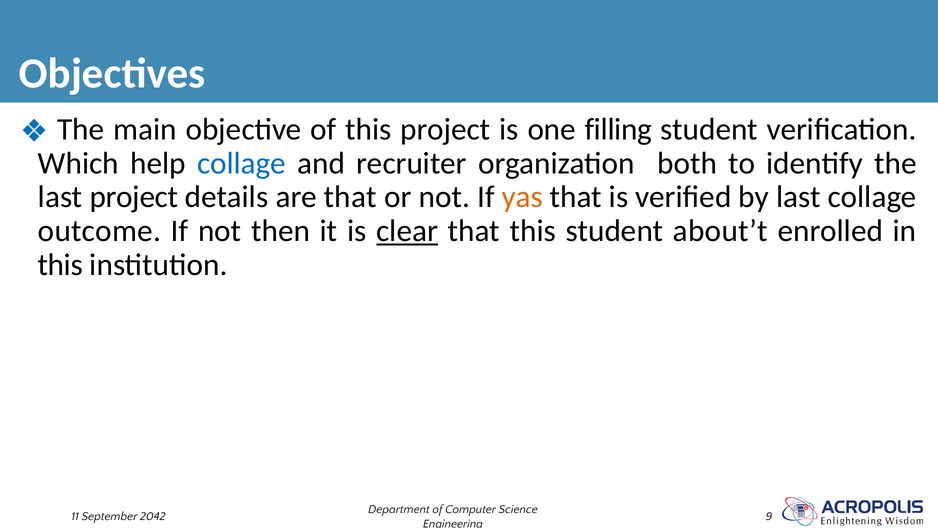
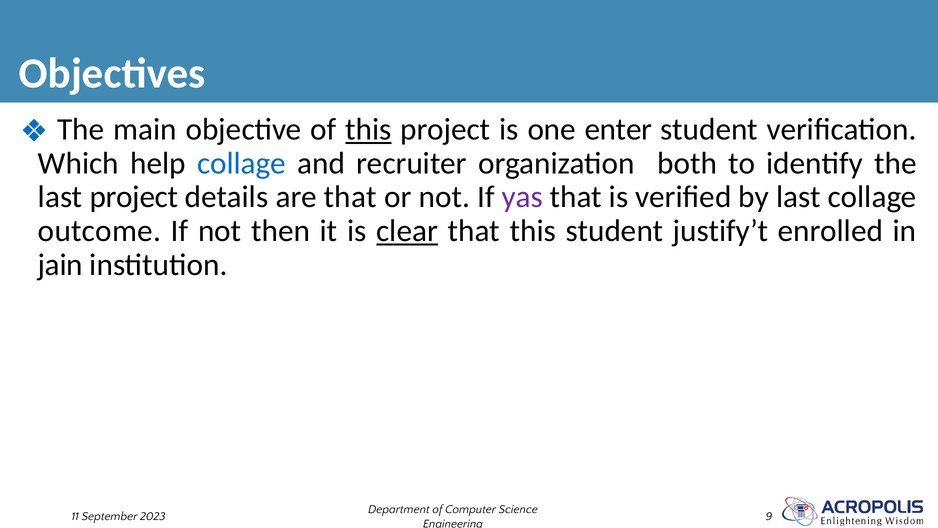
this underline: none -> present (368, 129)
filling: filling -> enter (618, 129)
yas colour: orange -> purple (522, 197)
about’t: about’t -> justify’t (721, 231)
this: this -> jain (60, 265)
2042: 2042 -> 2023 (153, 516)
